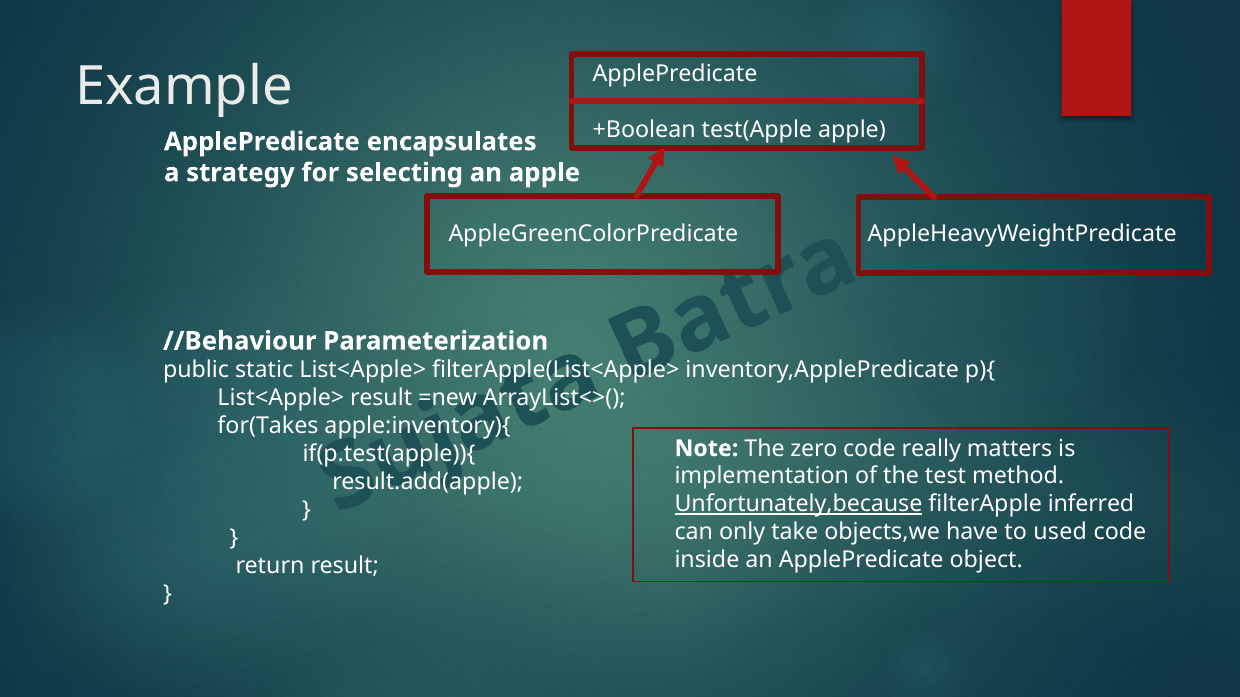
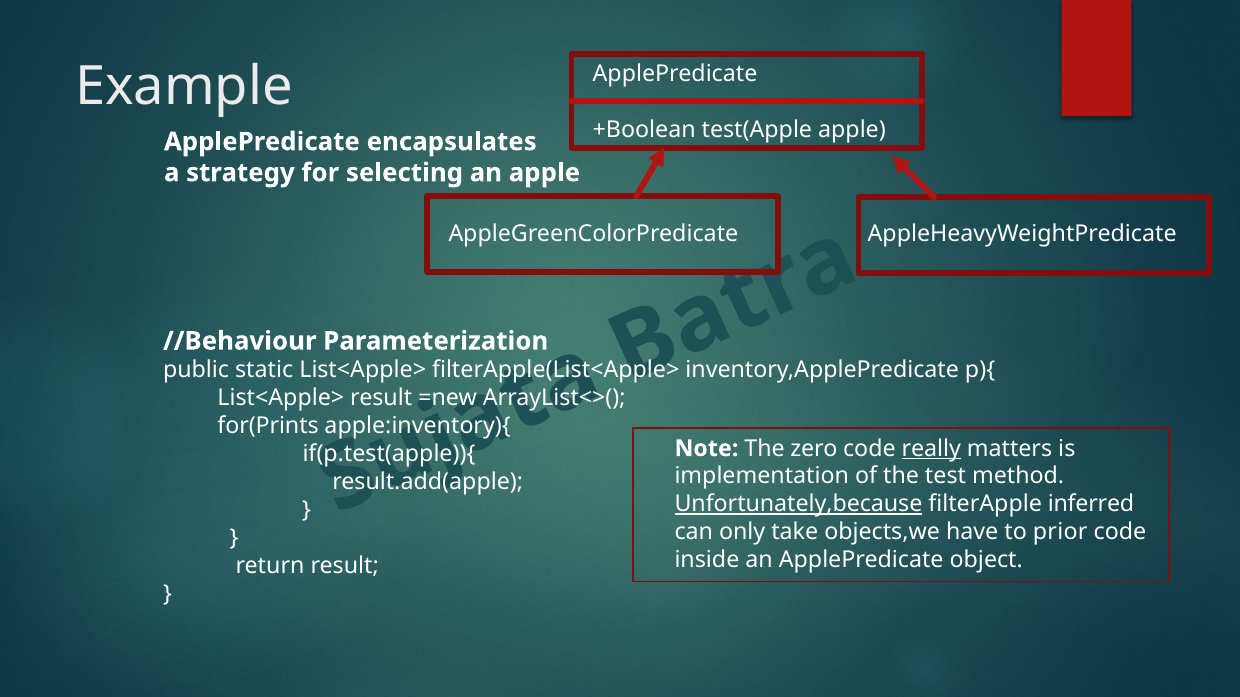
for(Takes: for(Takes -> for(Prints (268, 426)
really underline: none -> present (931, 449)
used: used -> prior (1060, 532)
